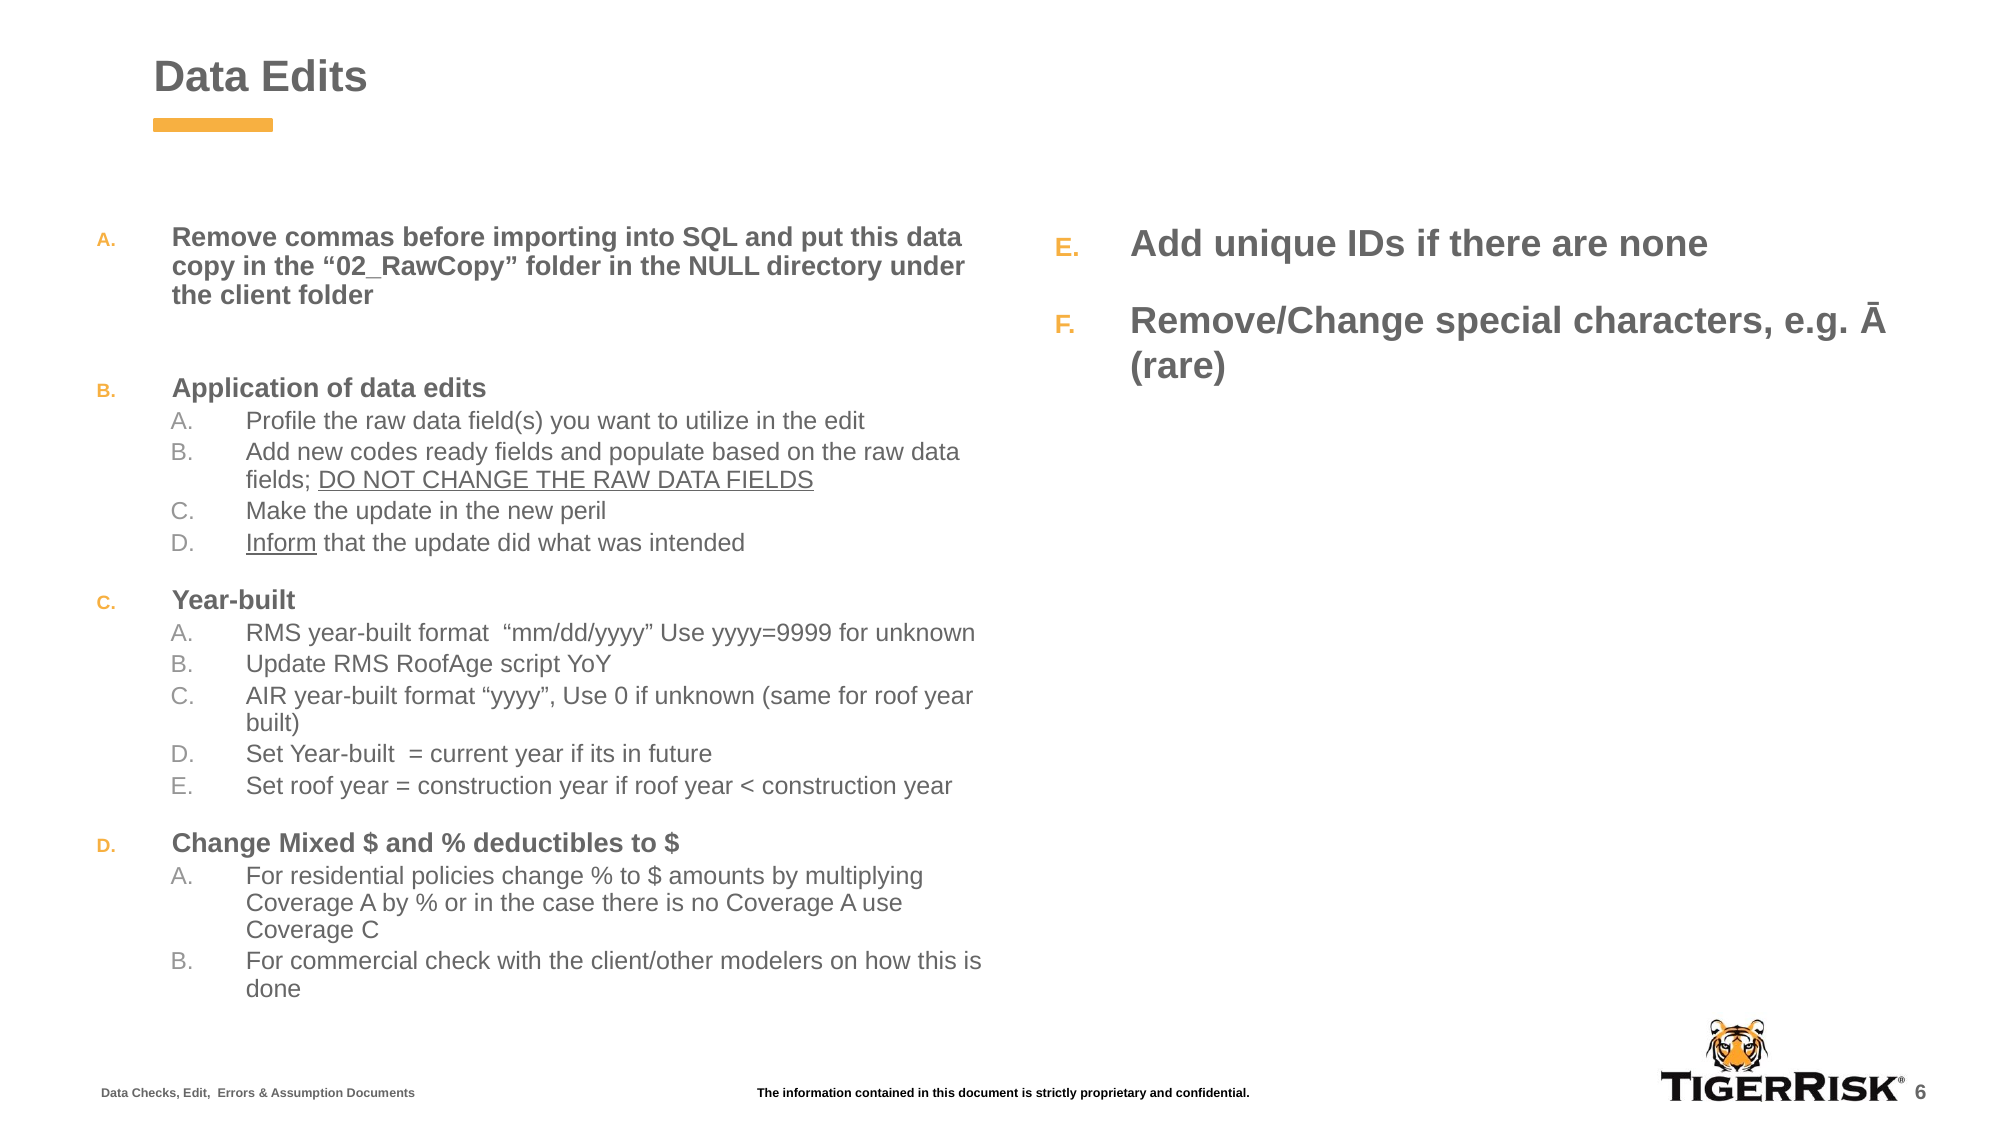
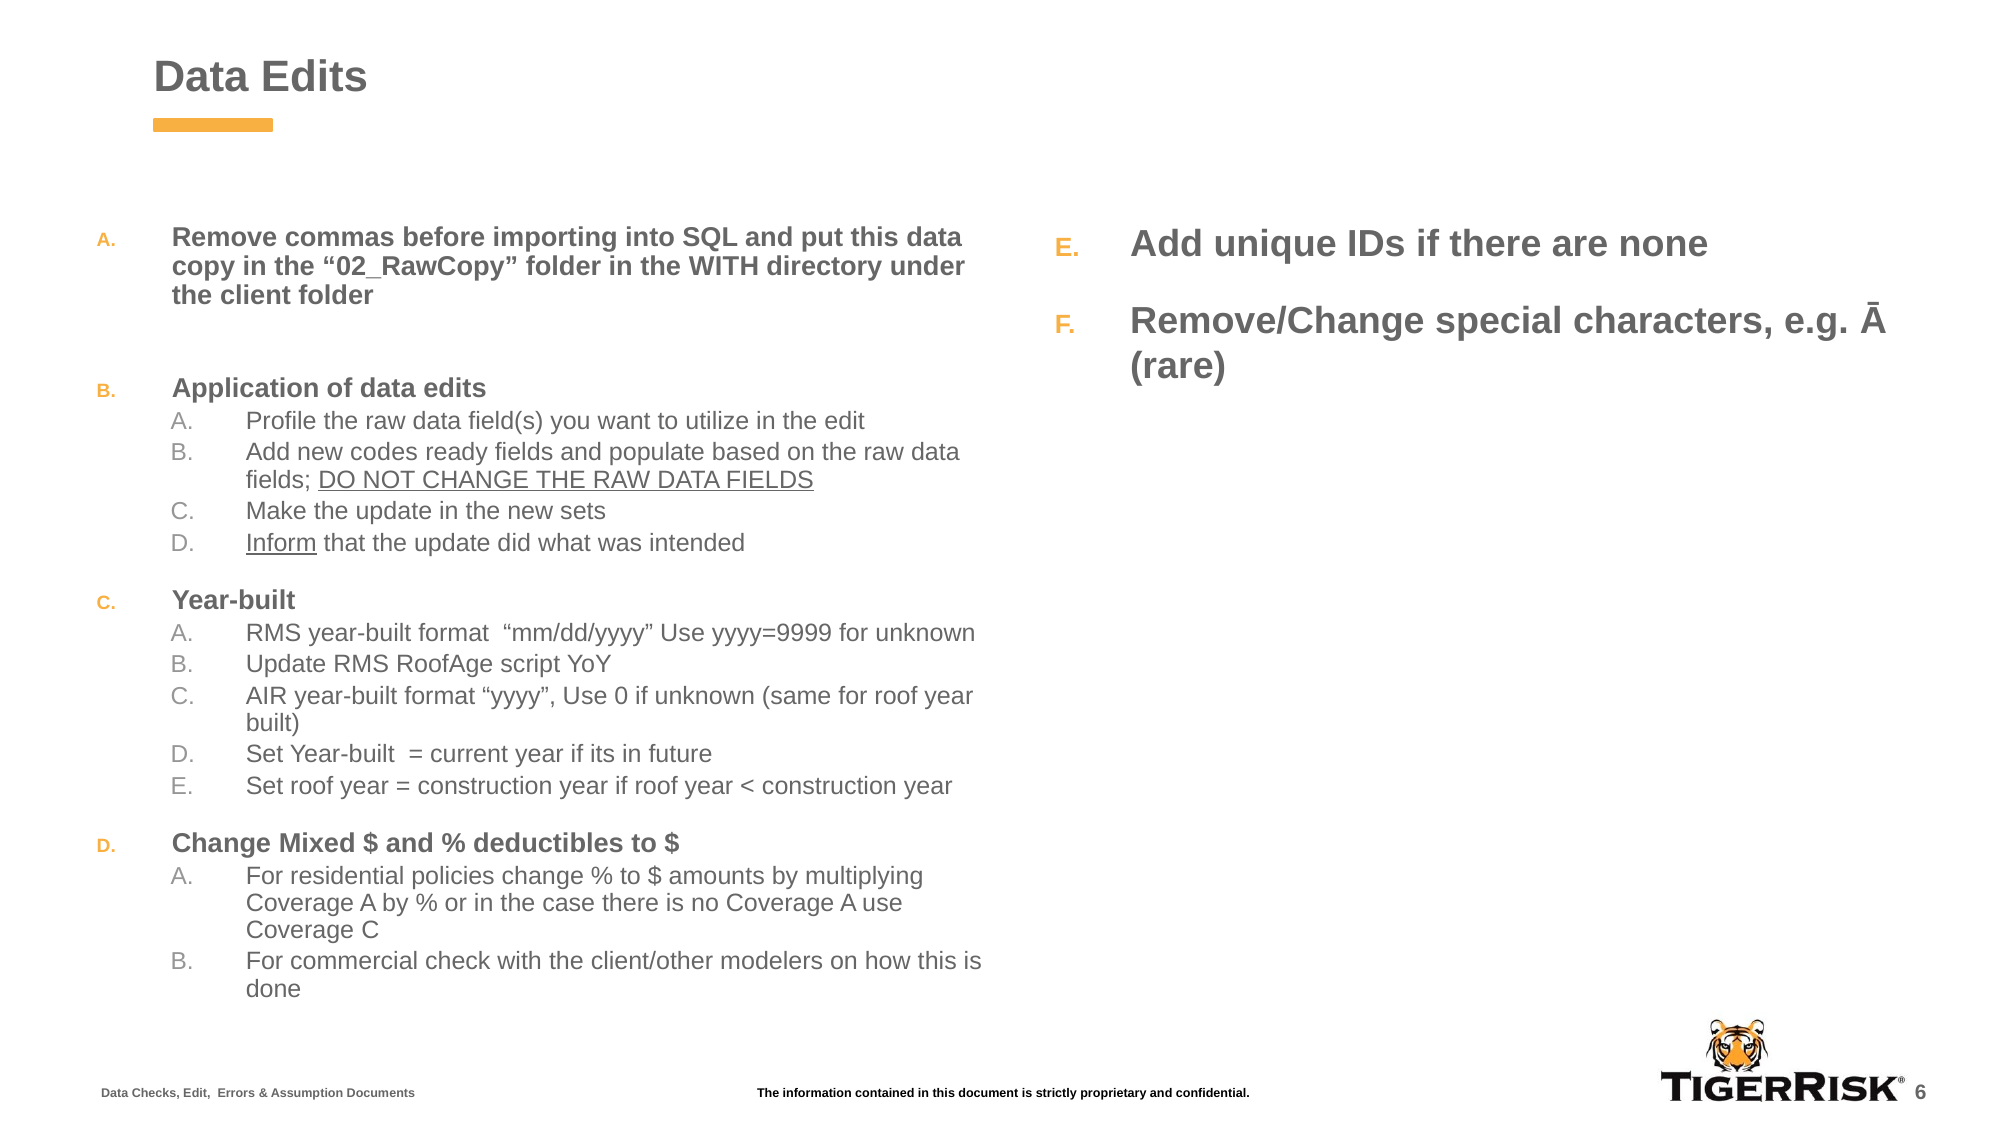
the NULL: NULL -> WITH (724, 266)
peril: peril -> sets (583, 511)
